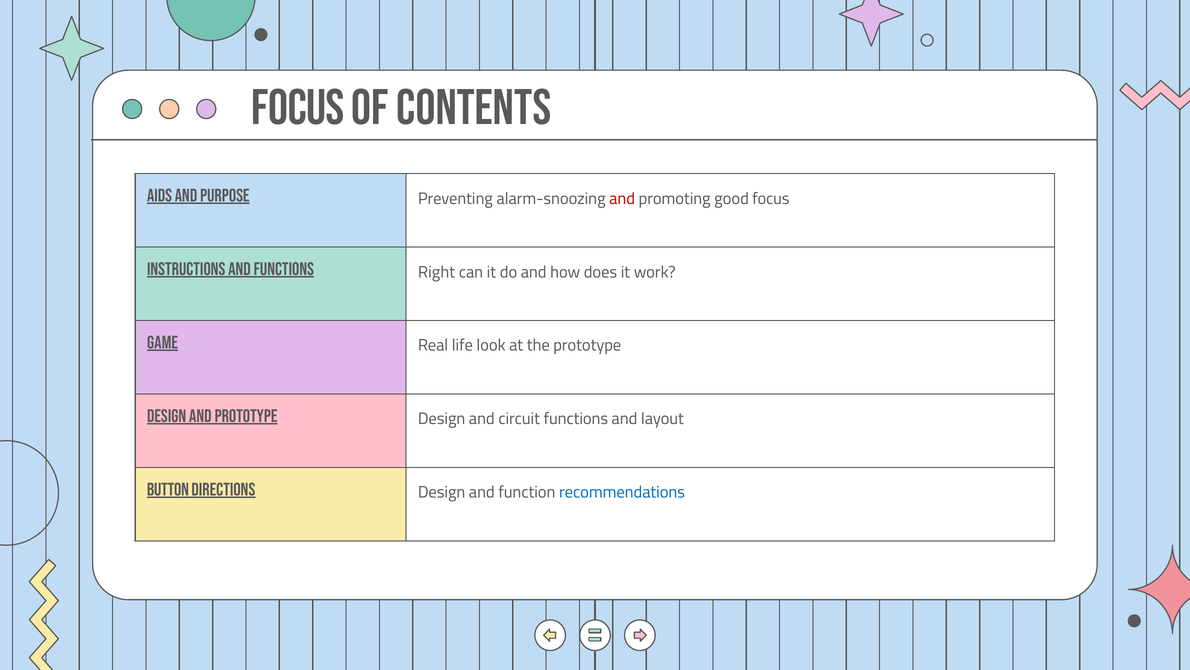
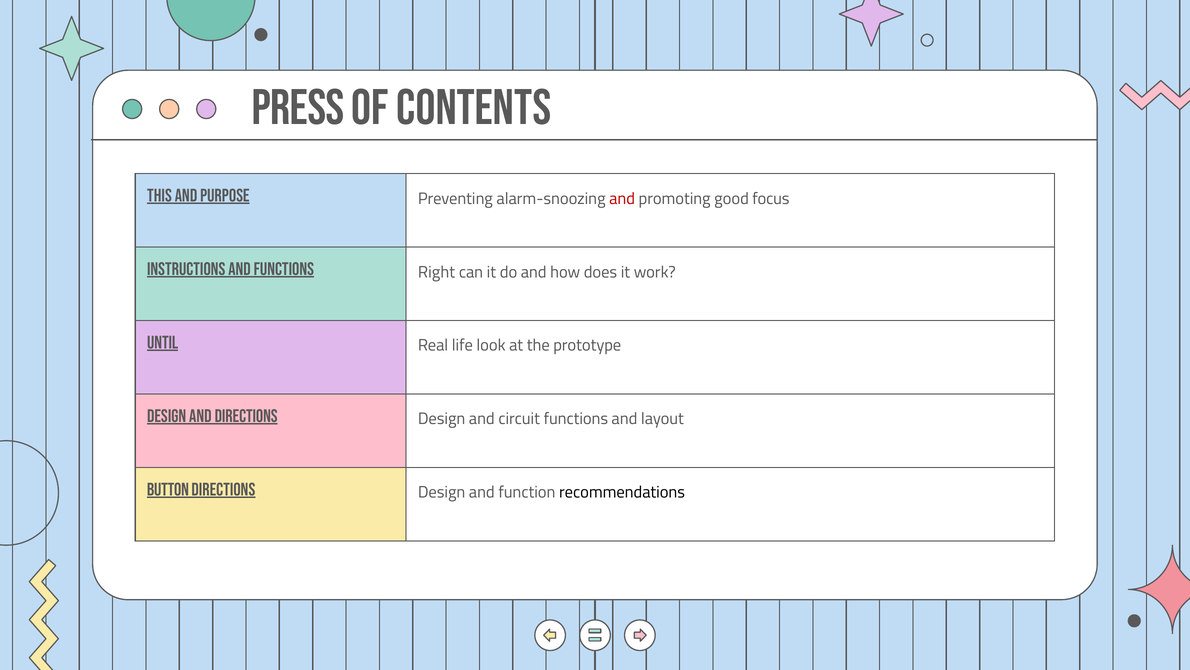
Focus: Focus -> Press (298, 108)
Aids: Aids -> This (159, 196)
game: game -> until (163, 342)
and prototype: prototype -> directions (246, 416)
recommendations colour: blue -> black (622, 492)
